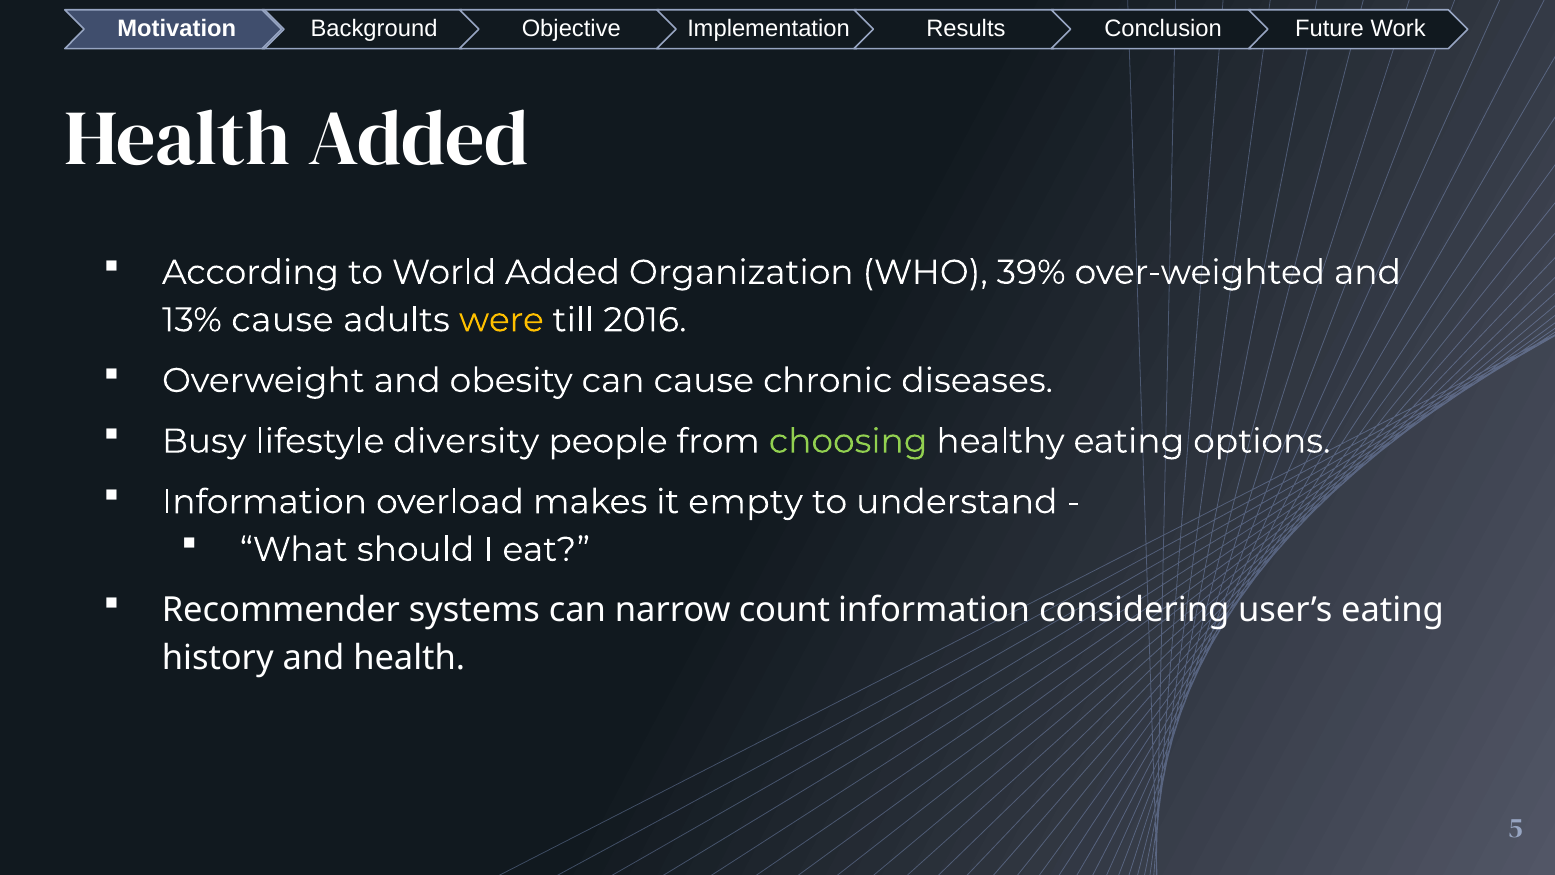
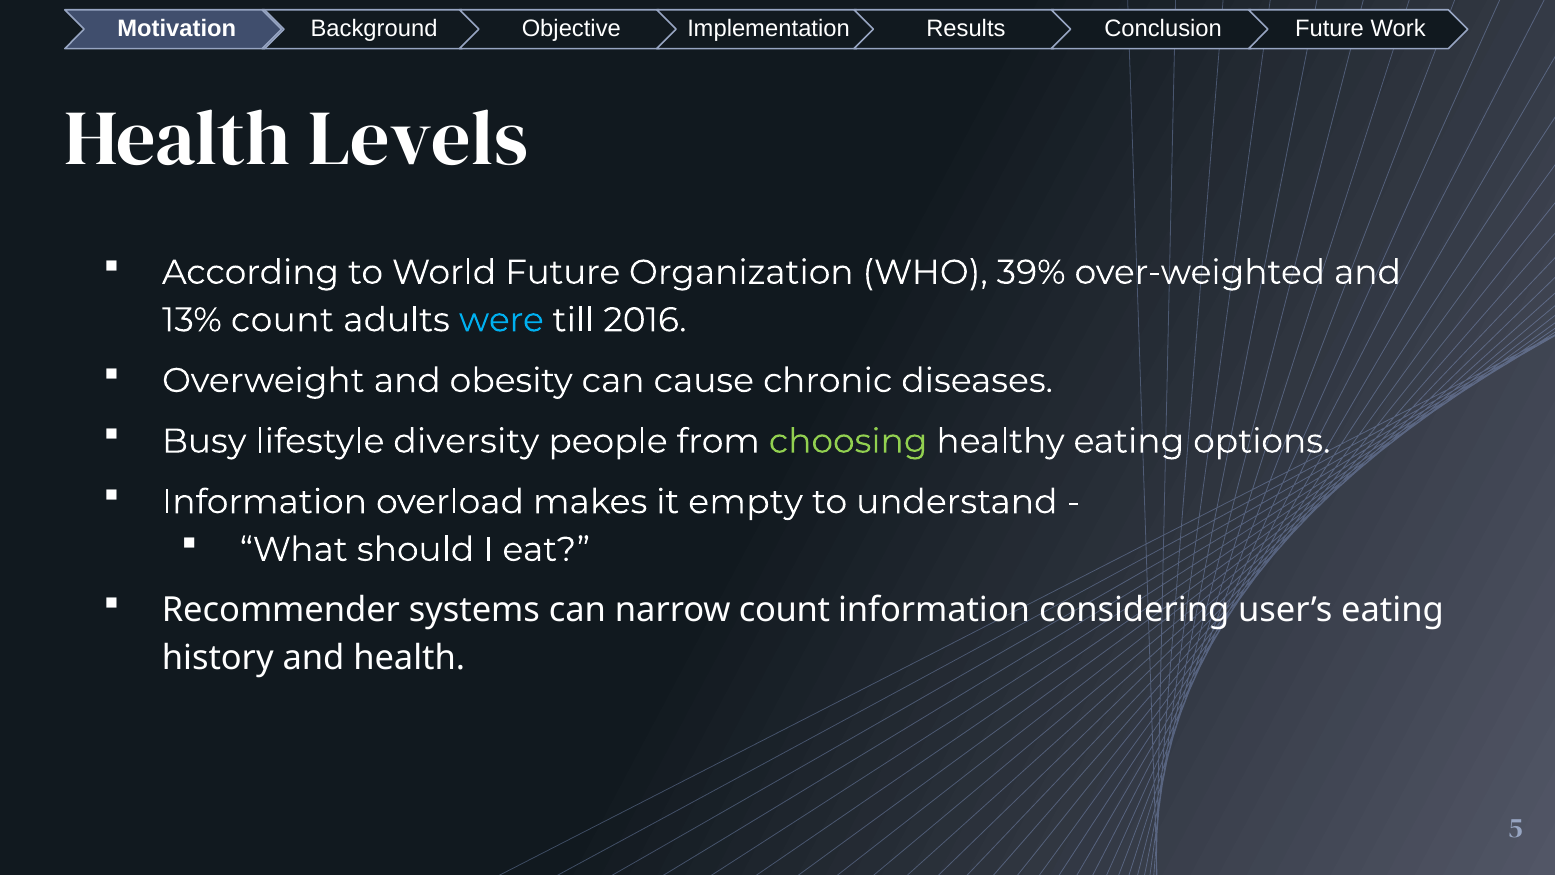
Health Added: Added -> Levels (418, 139)
World Added: Added -> Future (563, 272)
13% cause: cause -> count (282, 320)
were colour: yellow -> light blue (501, 320)
